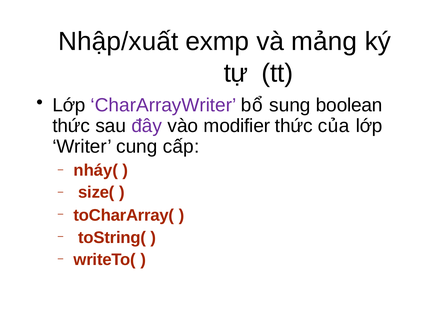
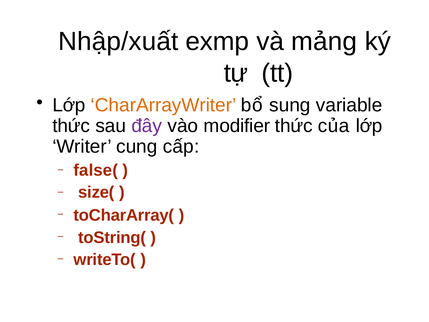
CharArrayWriter colour: purple -> orange (163, 105)
boolean: boolean -> variable (349, 105)
nháy(: nháy( -> false( (96, 170)
